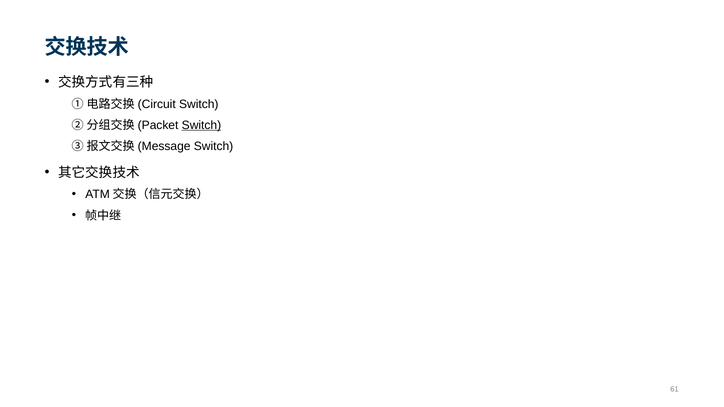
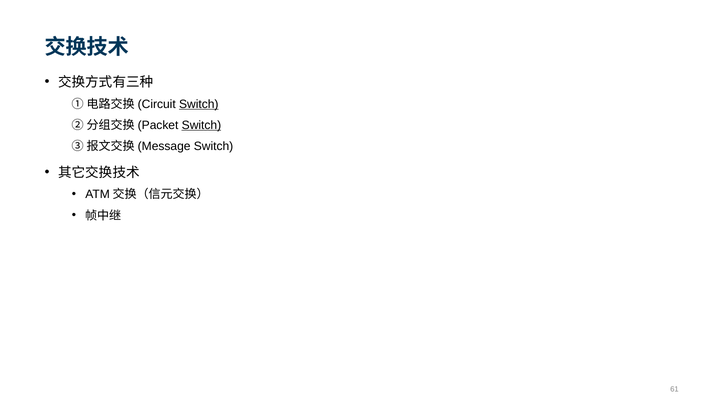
Switch underline: none -> present (199, 104)
